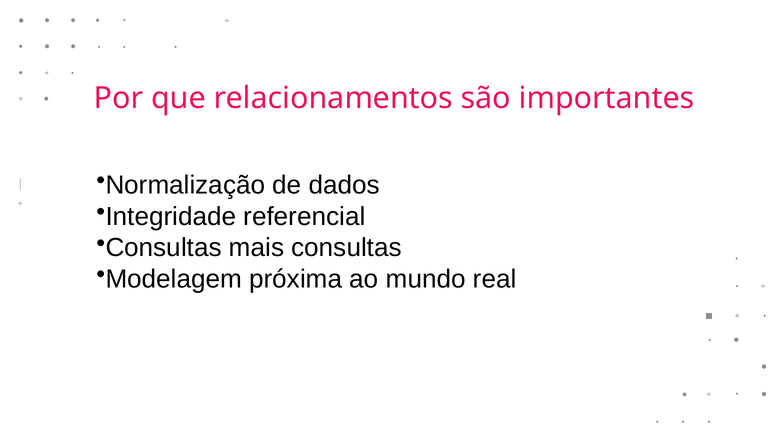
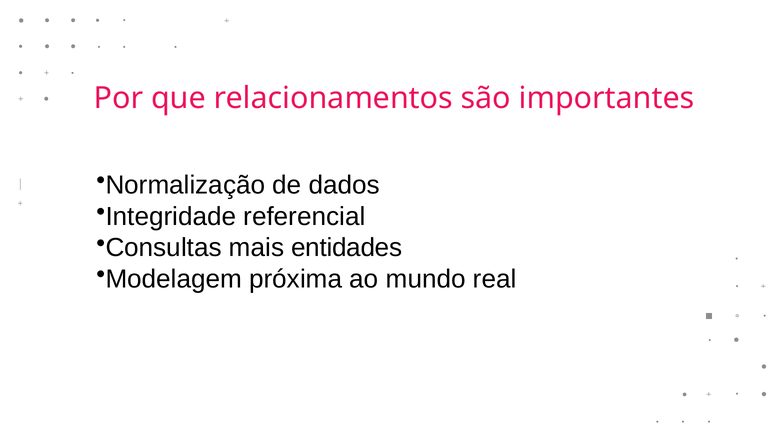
mais consultas: consultas -> entidades (347, 248)
